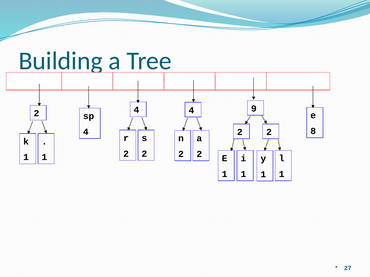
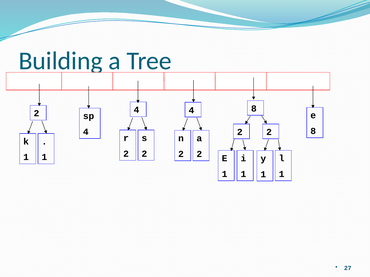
4 9: 9 -> 8 (254, 109)
